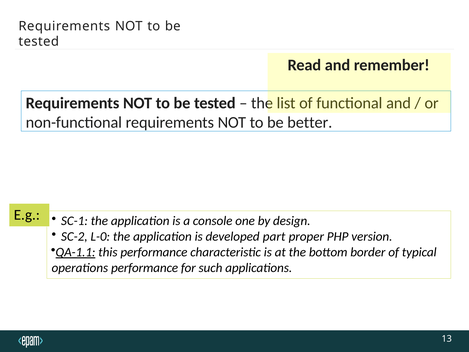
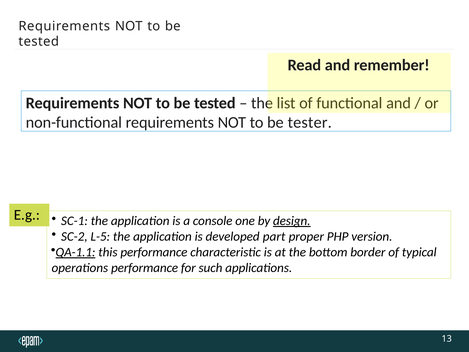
better: better -> tester (310, 122)
design underline: none -> present (292, 221)
L-0: L-0 -> L-5 (100, 236)
